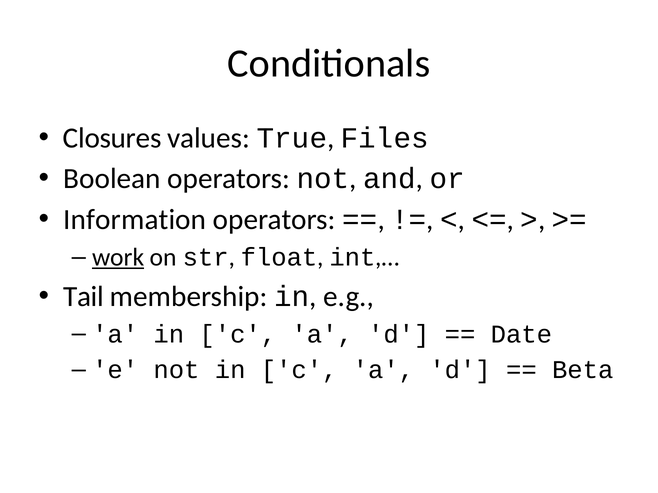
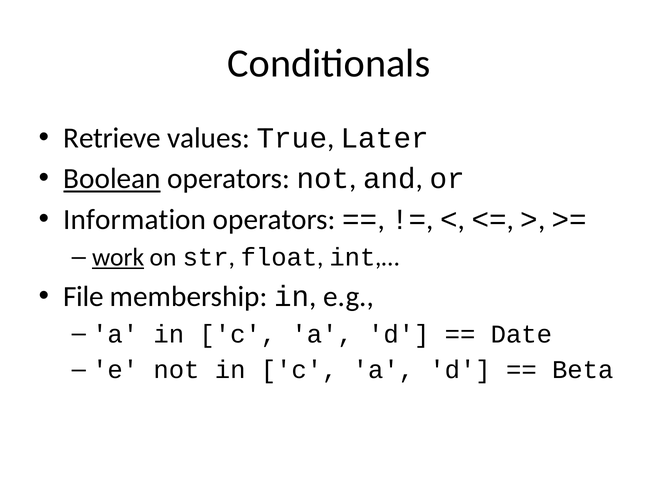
Closures: Closures -> Retrieve (112, 138)
Files: Files -> Later (385, 138)
Boolean underline: none -> present (112, 179)
Tail: Tail -> File (83, 297)
